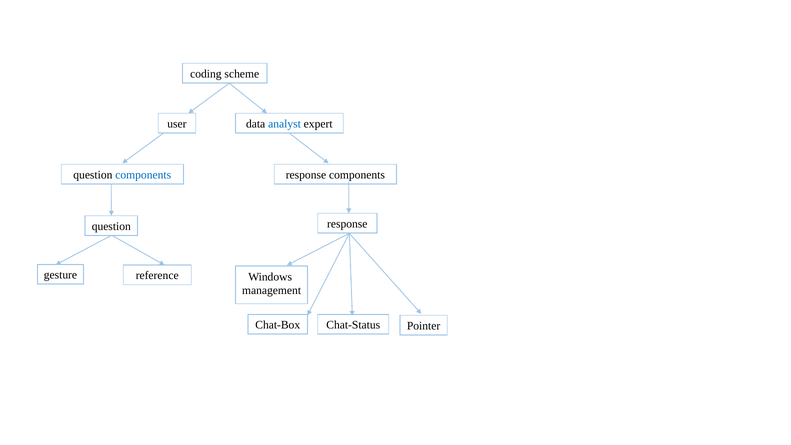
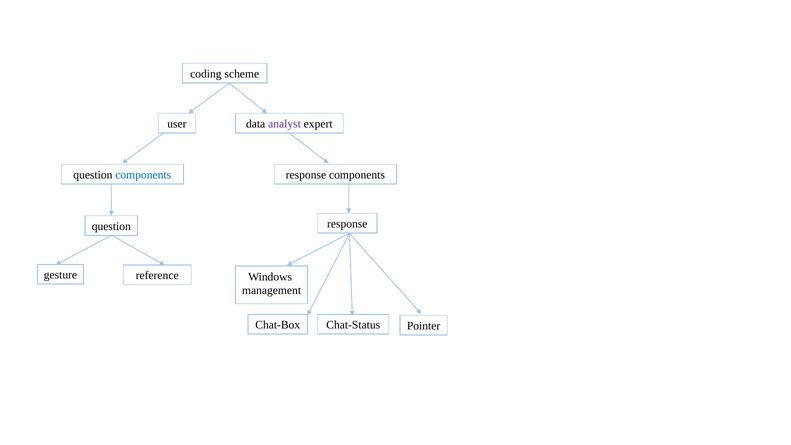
analyst colour: blue -> purple (285, 124)
